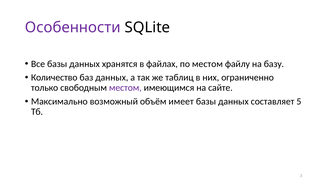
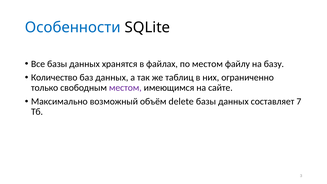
Особенности colour: purple -> blue (73, 27)
имеет: имеет -> delete (181, 101)
5: 5 -> 7 (299, 101)
